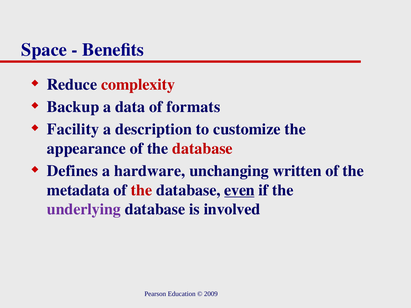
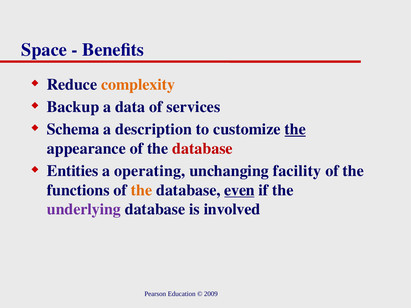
complexity colour: red -> orange (138, 85)
formats: formats -> services (193, 107)
Facility: Facility -> Schema (73, 129)
the underline: none -> present (295, 129)
Defines: Defines -> Entities (73, 171)
hardware: hardware -> operating (150, 171)
written: written -> facility (297, 171)
metadata: metadata -> functions (78, 190)
the colour: red -> orange (142, 190)
